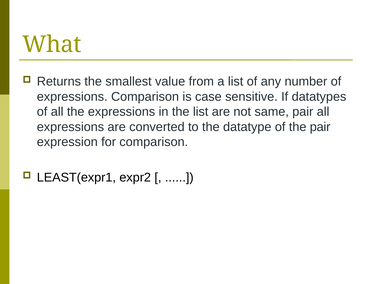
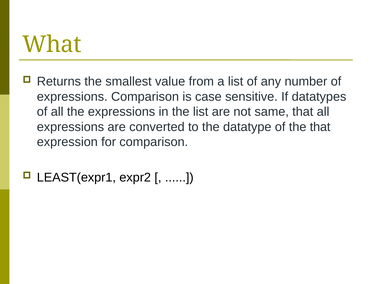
same pair: pair -> that (303, 112)
the pair: pair -> that (320, 127)
